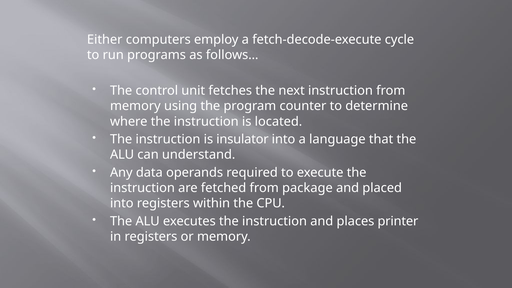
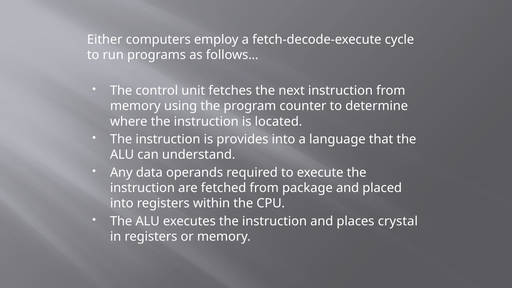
insulator: insulator -> provides (242, 139)
printer: printer -> crystal (398, 221)
